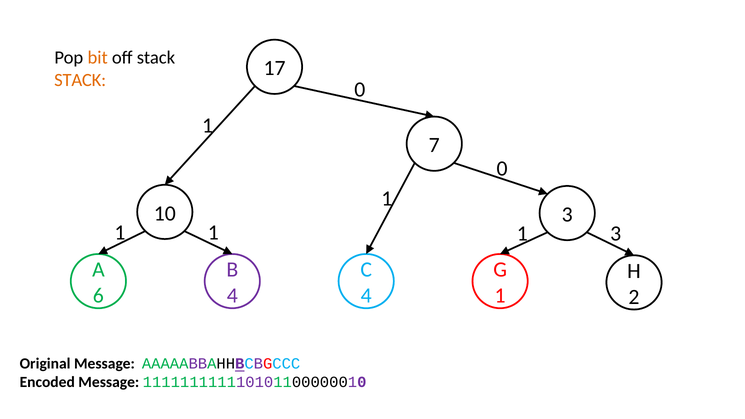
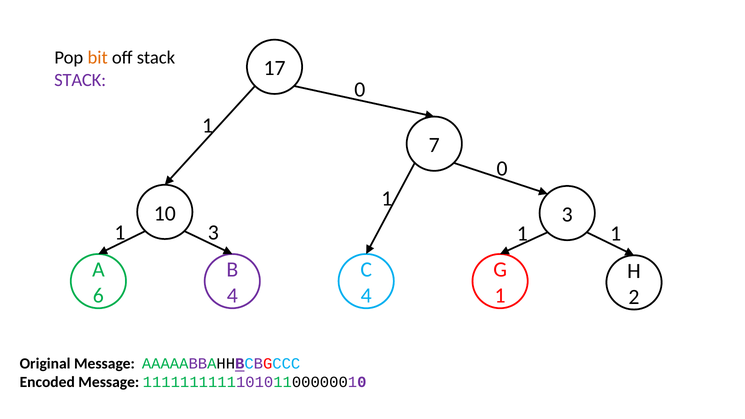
STACK colour: orange -> purple (80, 80)
1 1: 1 -> 3 (213, 232)
1 3: 3 -> 1 (616, 234)
